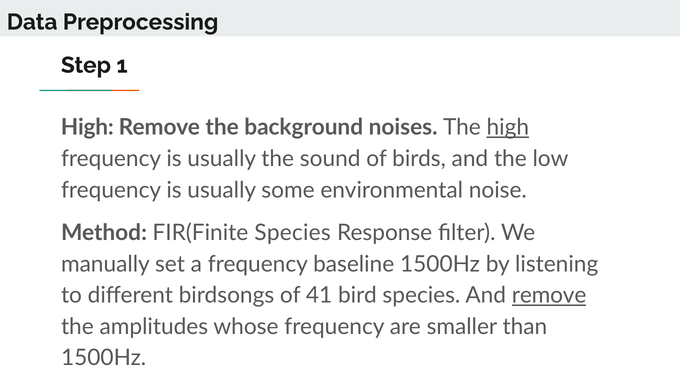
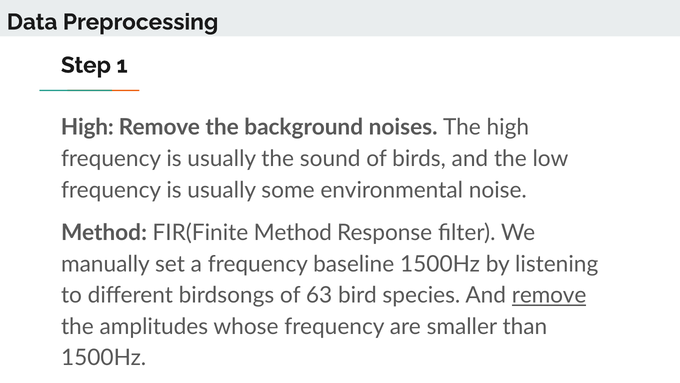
high underline: present -> none (508, 127)
FIR(Finite Species: Species -> Method (293, 232)
41: 41 -> 63 (319, 295)
